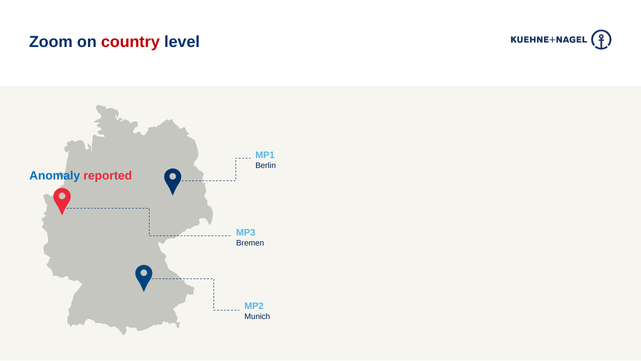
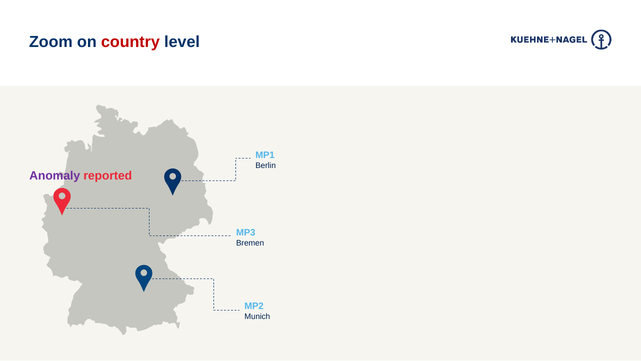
Anomaly colour: blue -> purple (55, 175)
